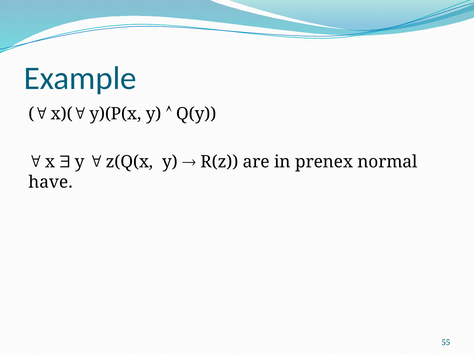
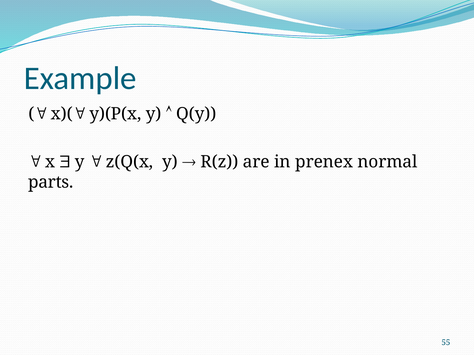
have: have -> parts (51, 183)
